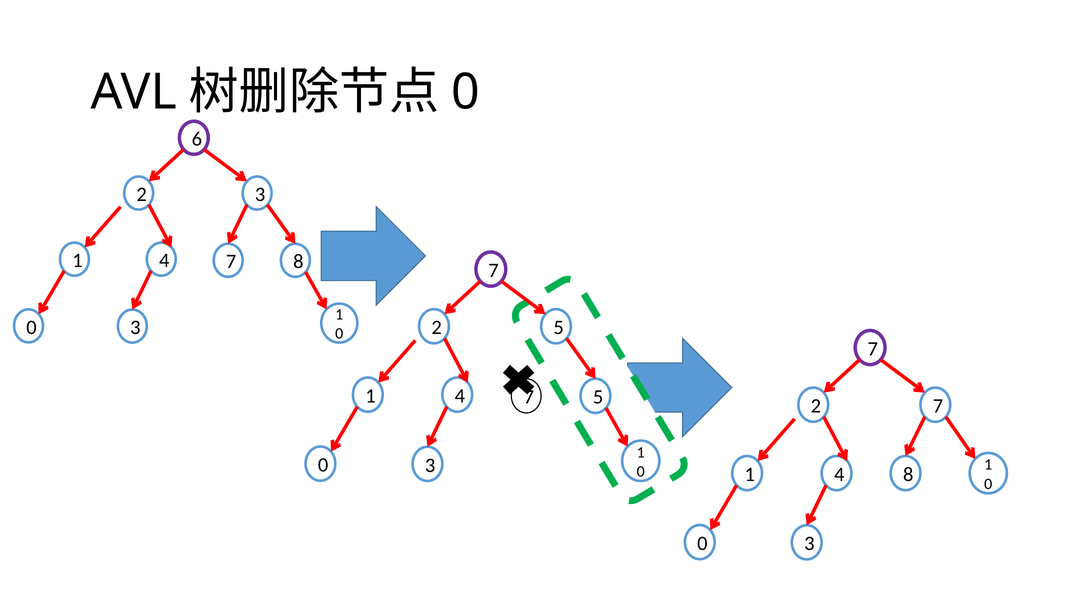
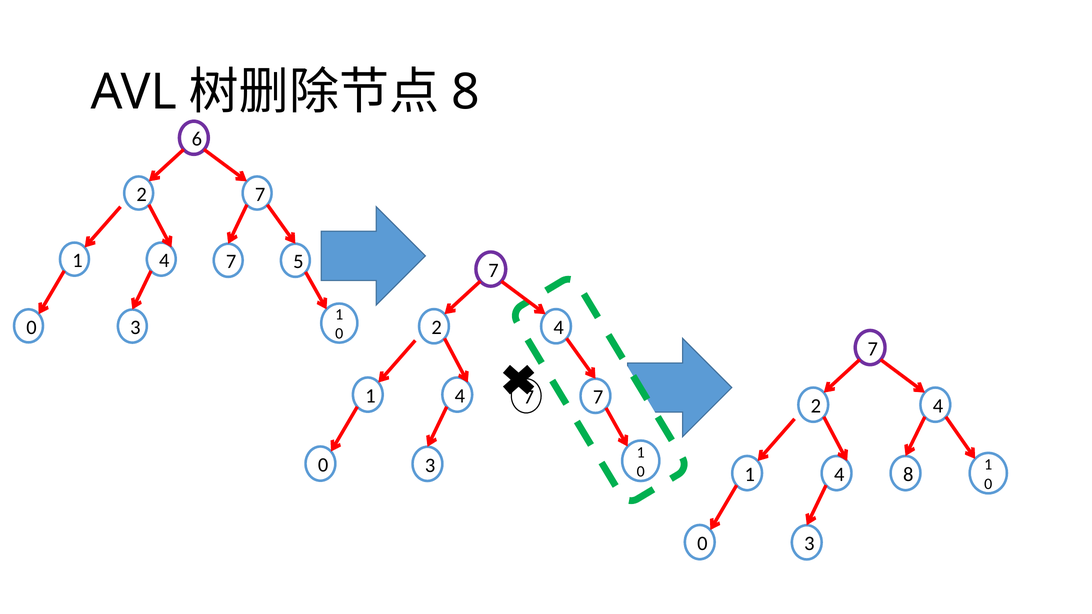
0: 0 -> 8 (466, 92)
2 3: 3 -> 7 (260, 195)
7 8: 8 -> 5 (298, 262)
5: 5 -> 4 (559, 328)
5: 5 -> 7 (598, 397)
7: 7 -> 4 (938, 406)
